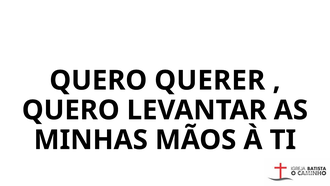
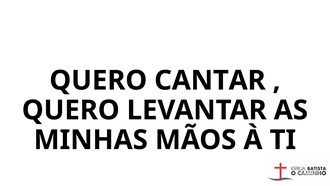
QUERER: QUERER -> CANTAR (210, 80)
